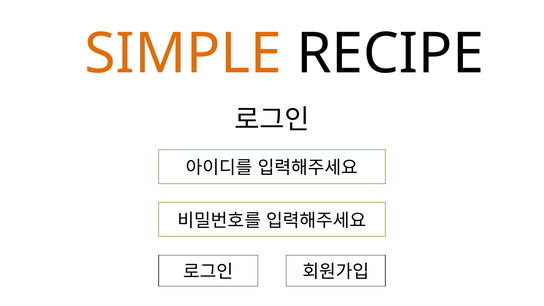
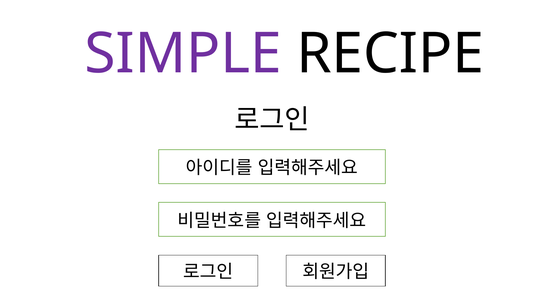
SIMPLE colour: orange -> purple (183, 54)
